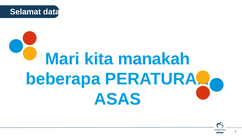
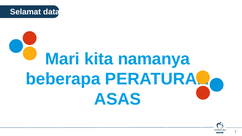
manakah: manakah -> namanya (154, 59)
